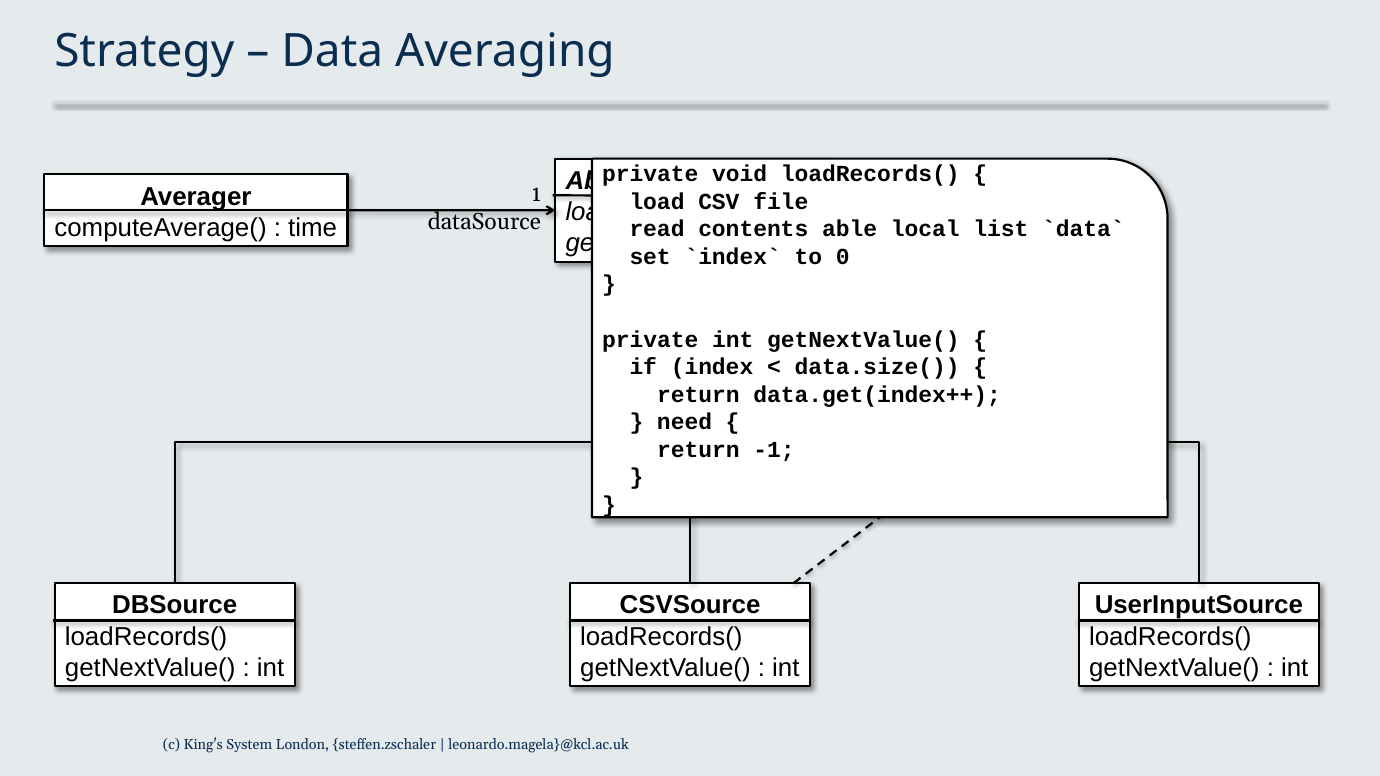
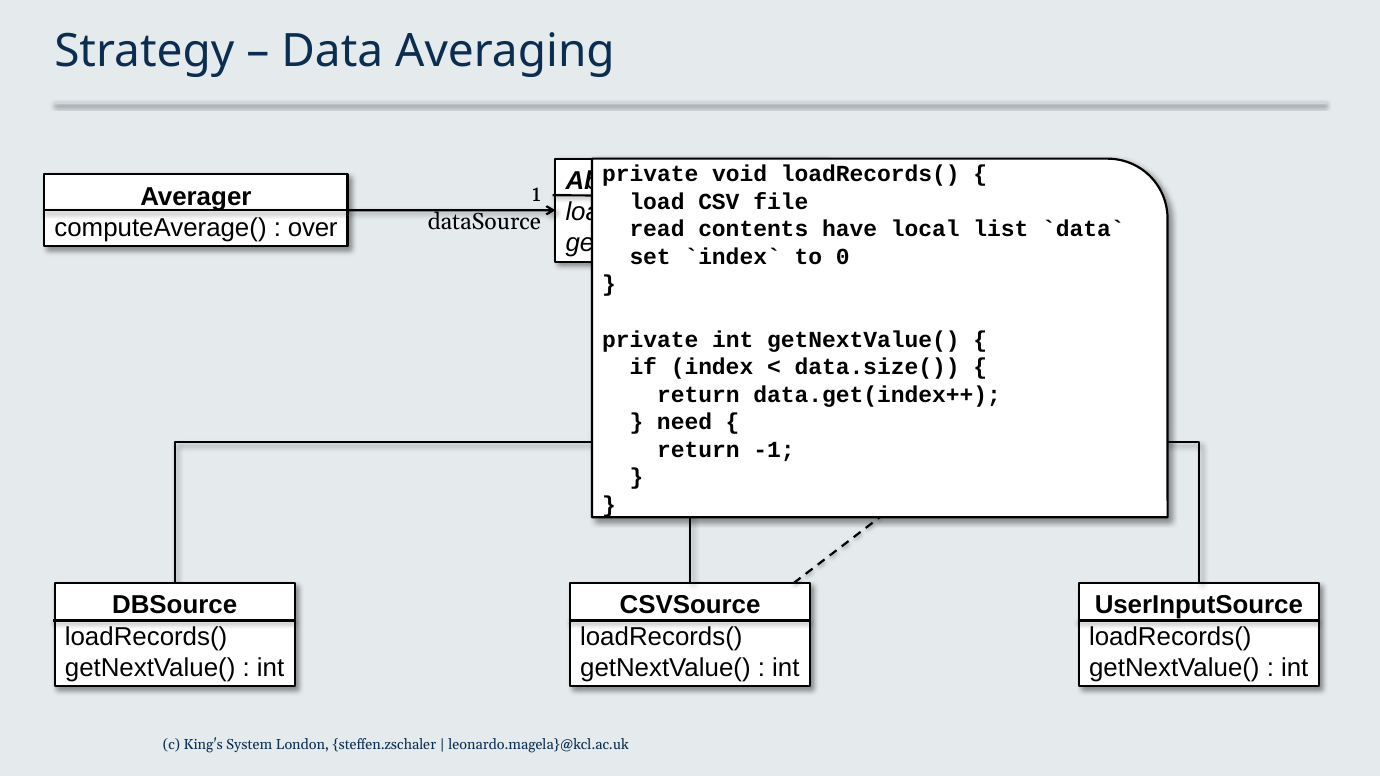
time: time -> over (313, 228)
able: able -> have (850, 229)
